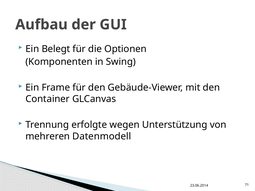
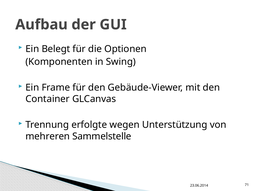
Datenmodell: Datenmodell -> Sammelstelle (102, 136)
